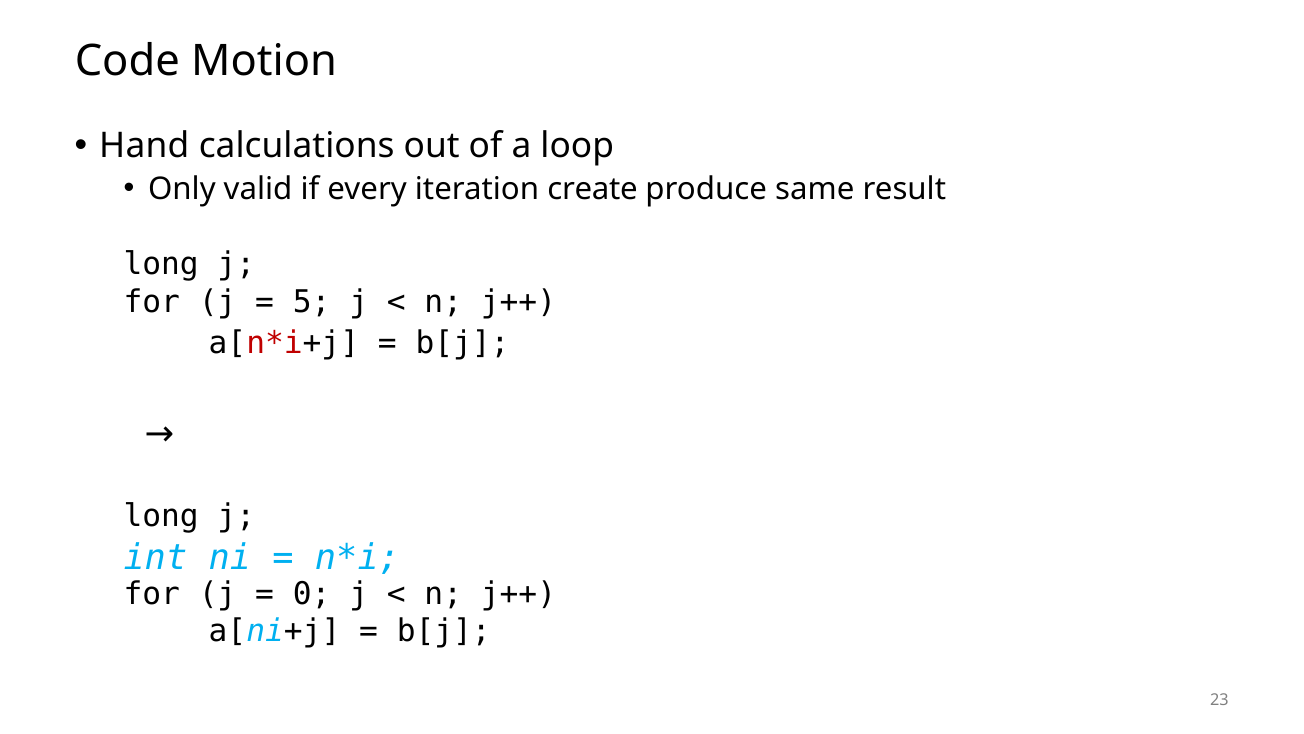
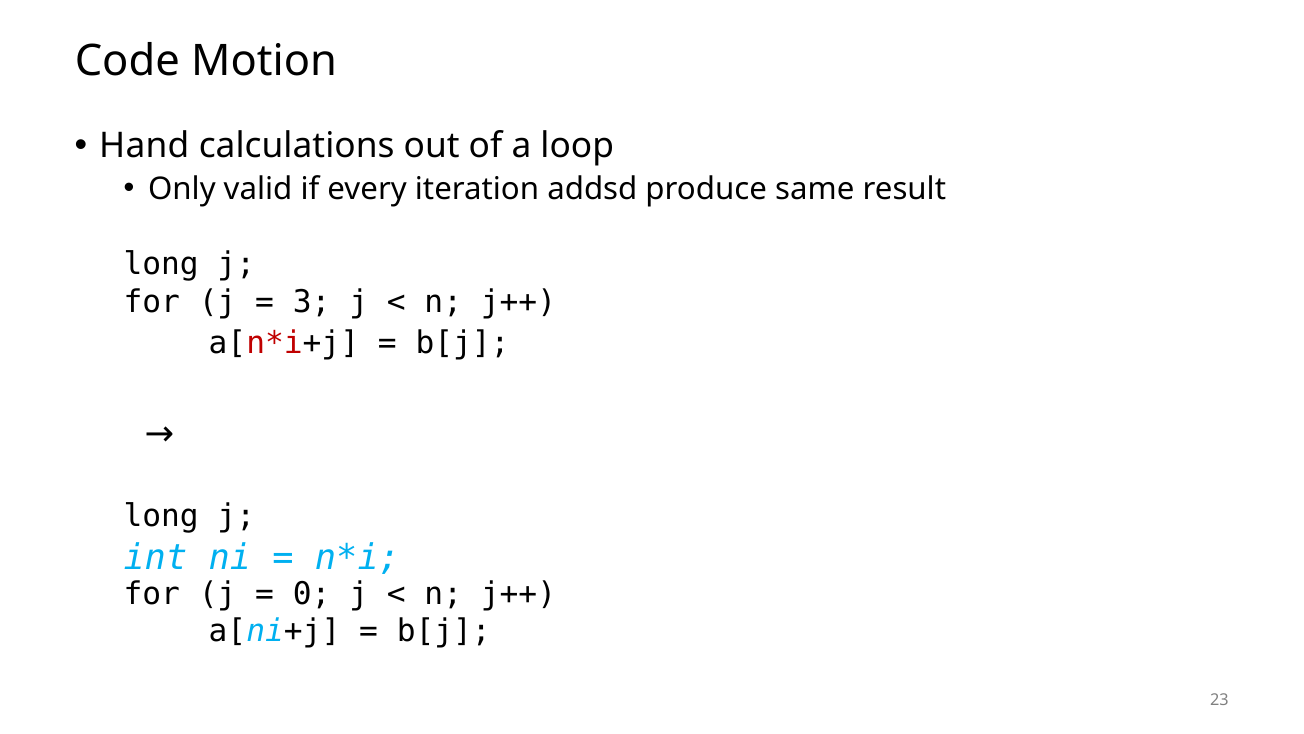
create: create -> addsd (592, 189)
5: 5 -> 3 (312, 302)
